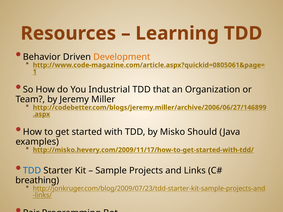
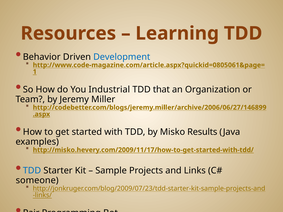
Development colour: orange -> blue (122, 57)
Should: Should -> Results (202, 132)
breathing: breathing -> someone (37, 180)
